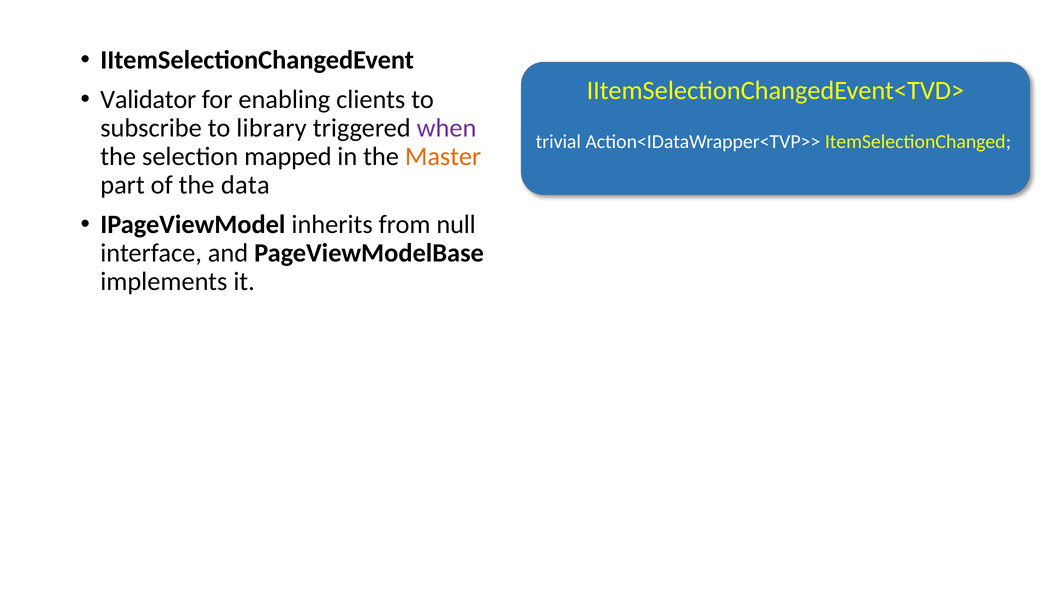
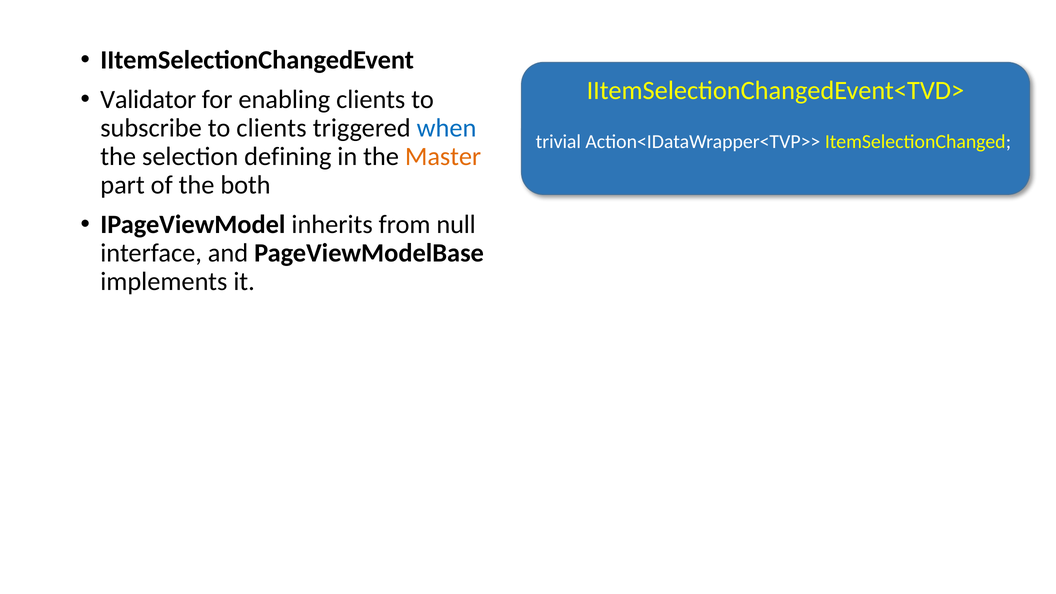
to library: library -> clients (272, 128)
when colour: purple -> blue (447, 128)
mapped: mapped -> defining (288, 157)
data: data -> both (246, 185)
